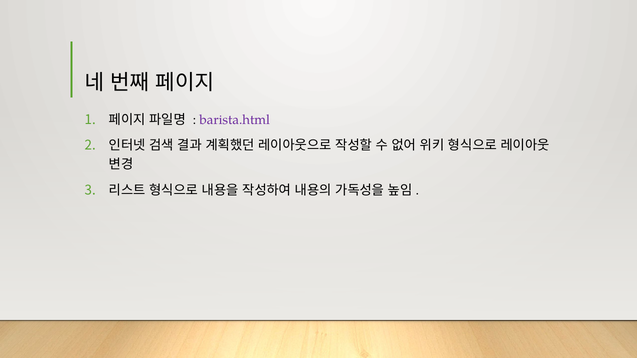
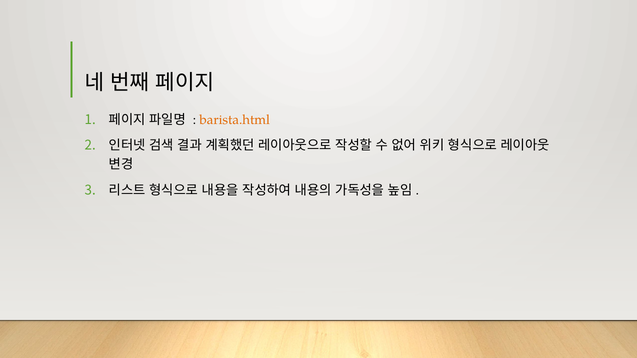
barista.html colour: purple -> orange (235, 120)
